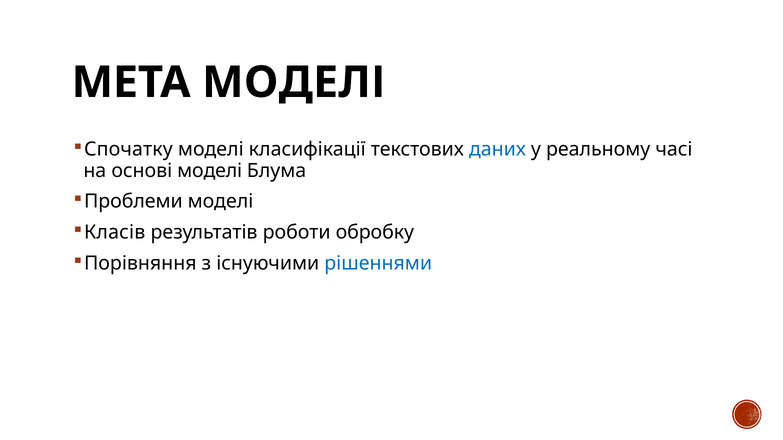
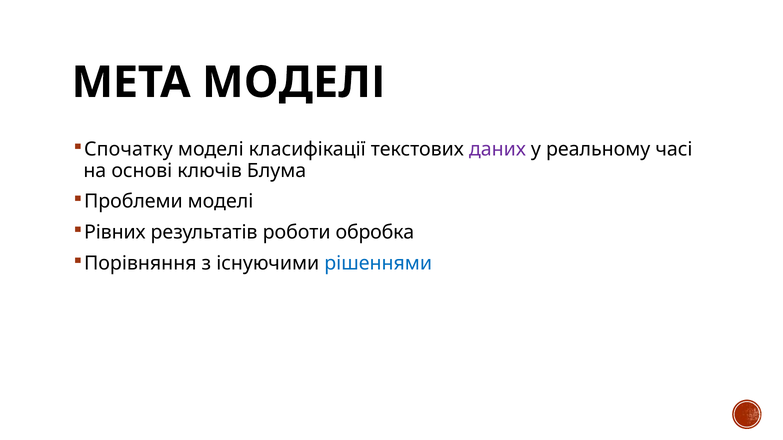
даних colour: blue -> purple (497, 150)
основі моделі: моделі -> ключів (210, 171)
Класів: Класів -> Рівних (115, 233)
обробку: обробку -> обробка (375, 233)
